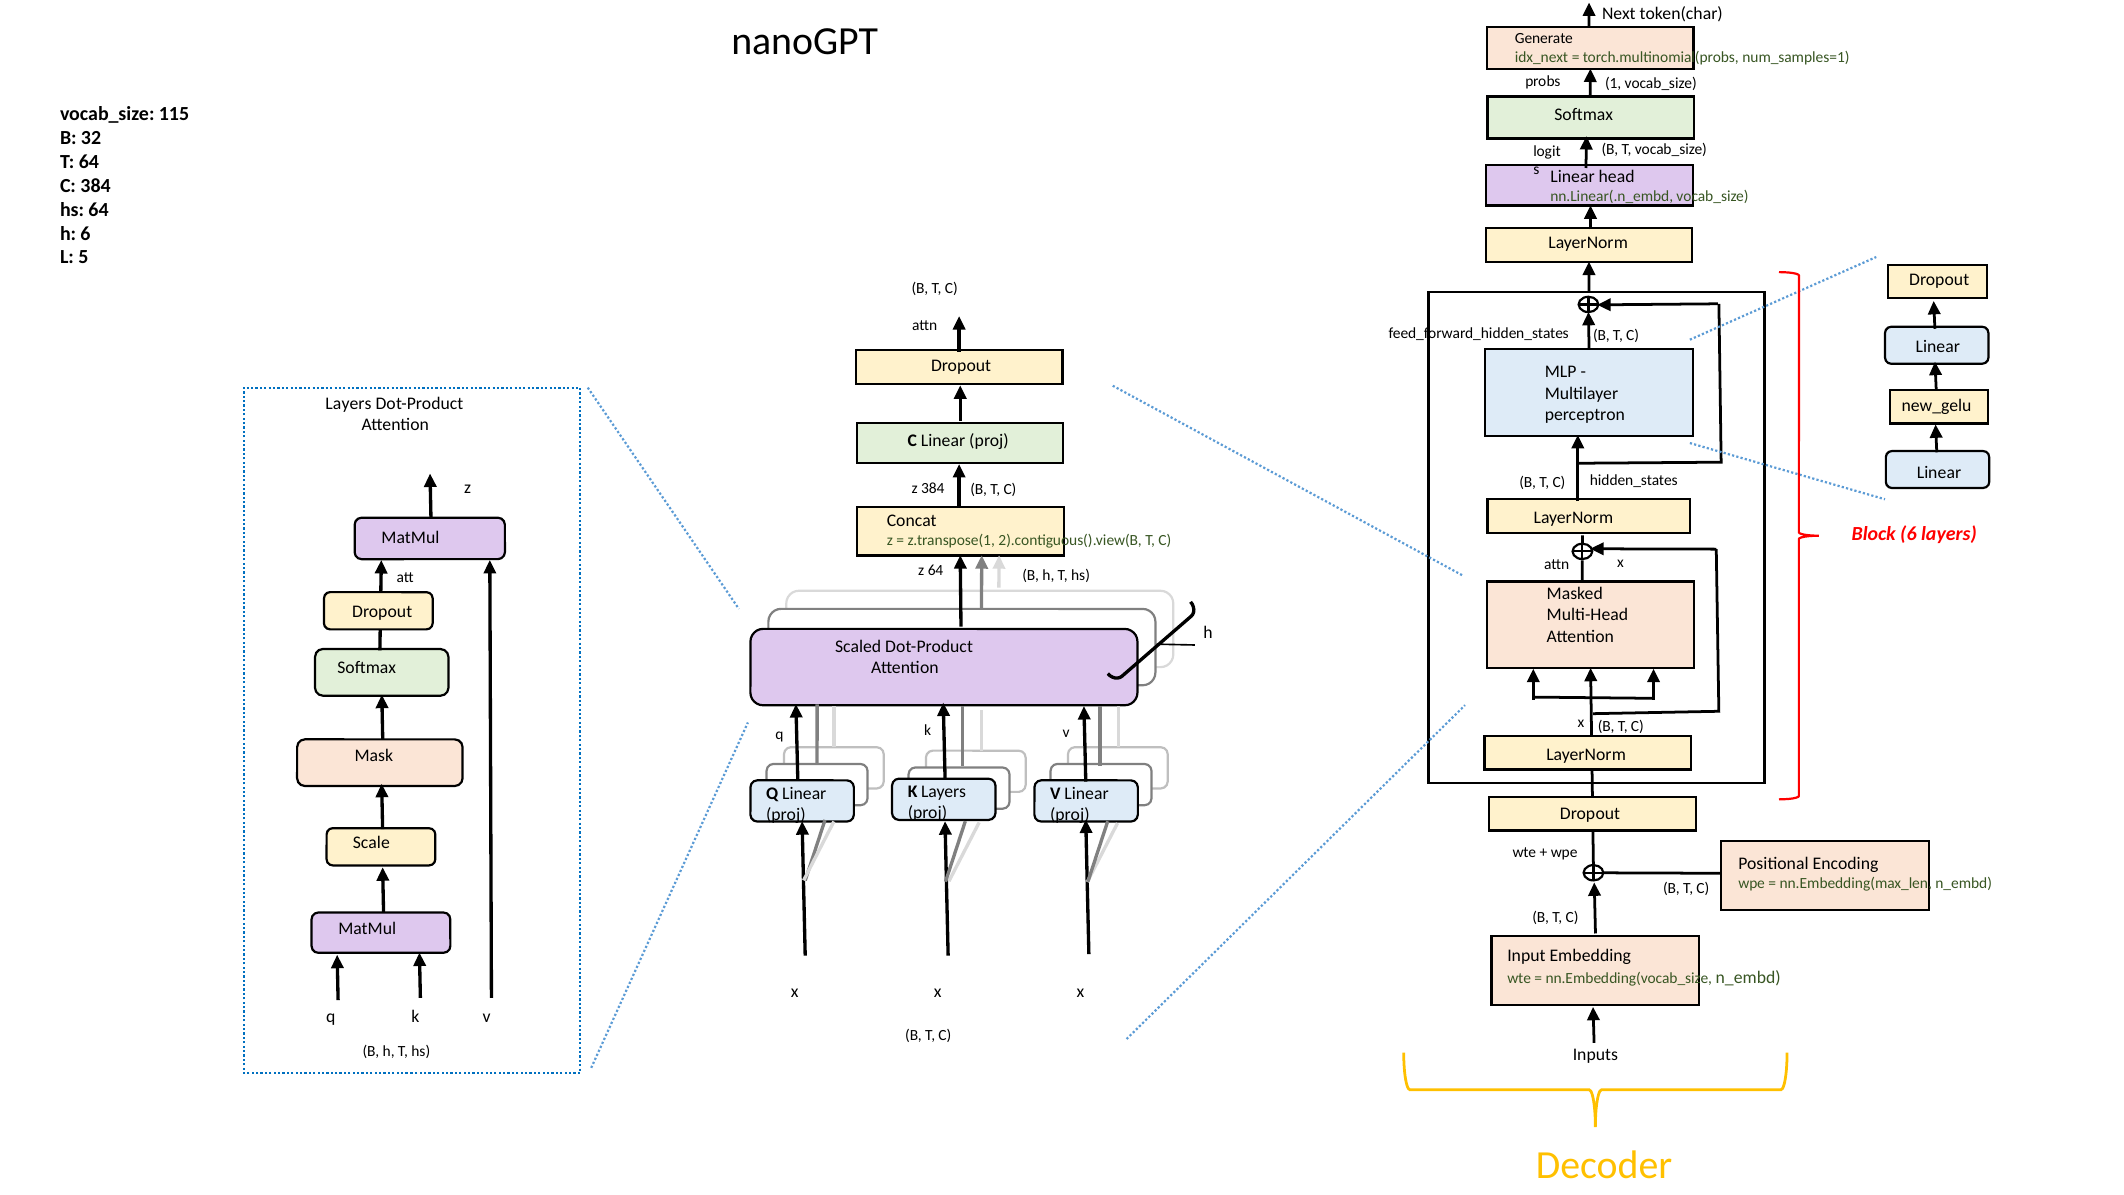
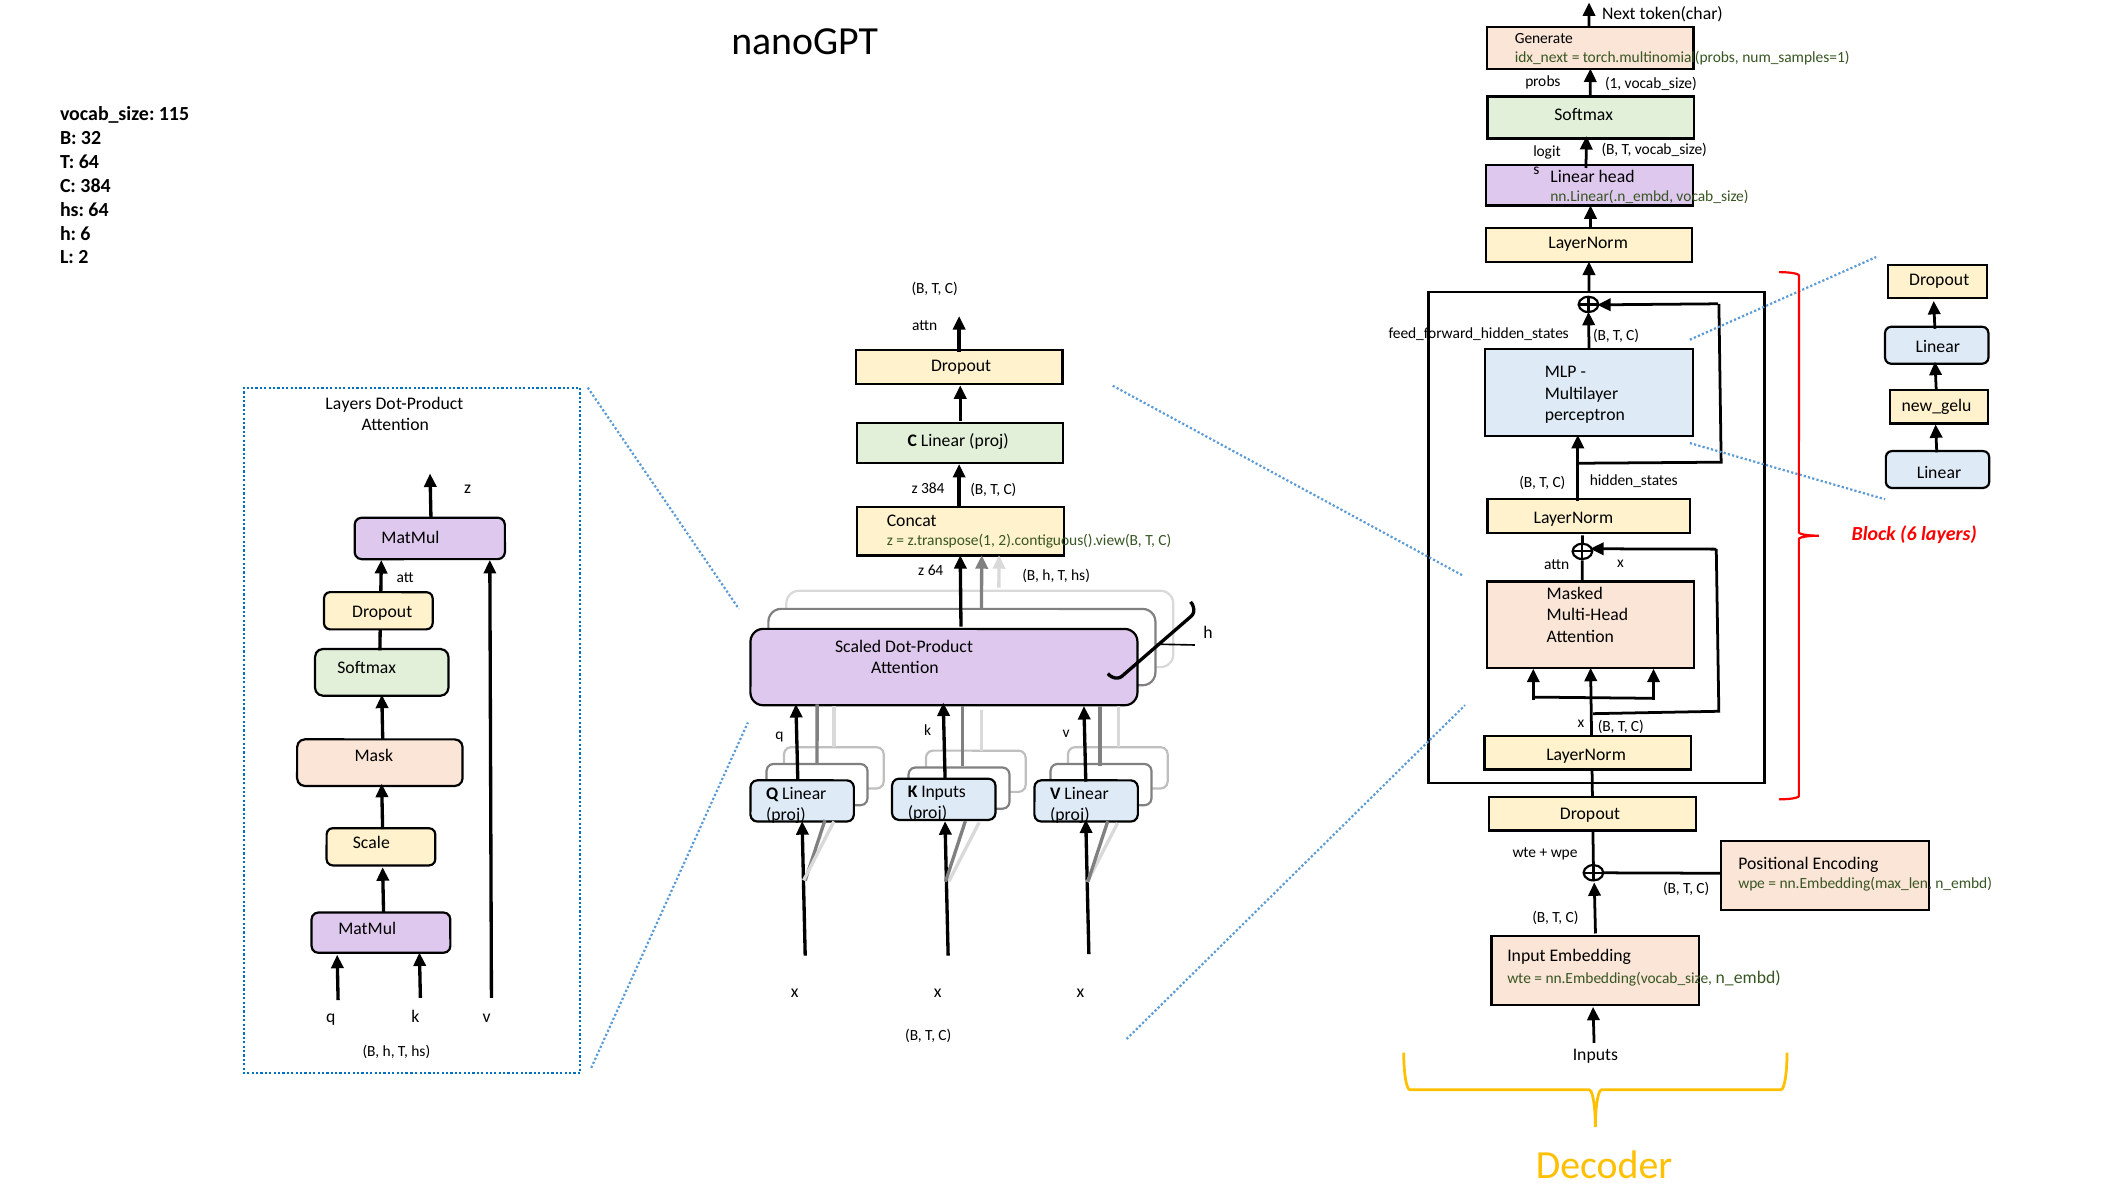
5: 5 -> 2 (83, 257)
K Layers: Layers -> Inputs (943, 792)
